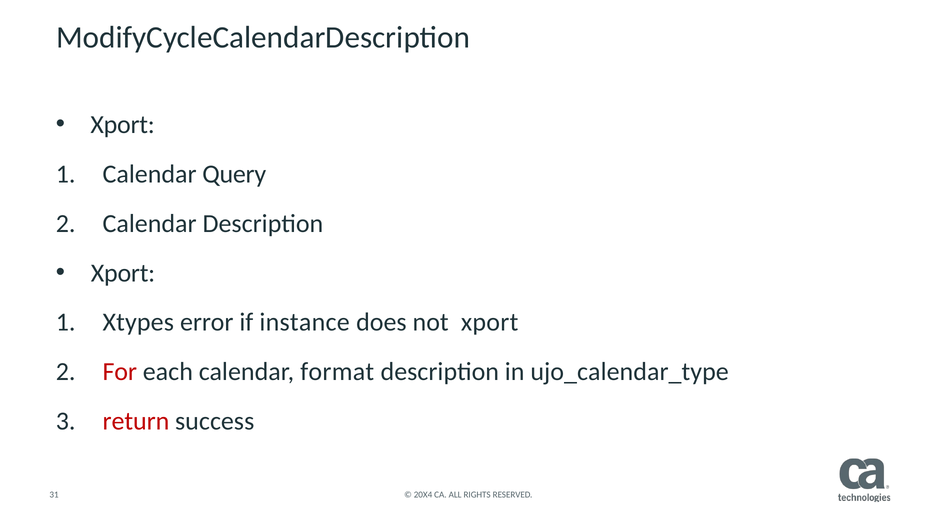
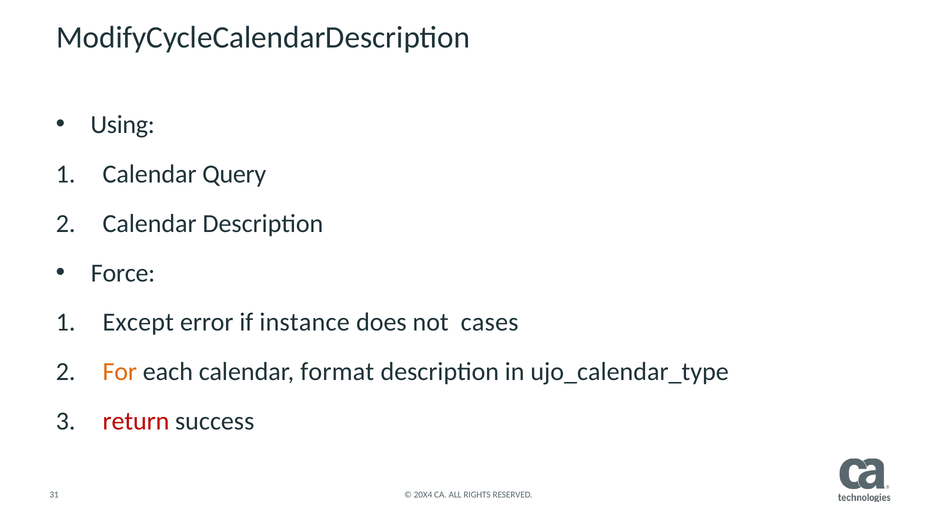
Xport: Xport -> Using (123, 125)
Xport: Xport -> Force (123, 273)
Xtypes: Xtypes -> Except (138, 322)
not xport: xport -> cases (490, 322)
For colour: red -> orange (120, 372)
